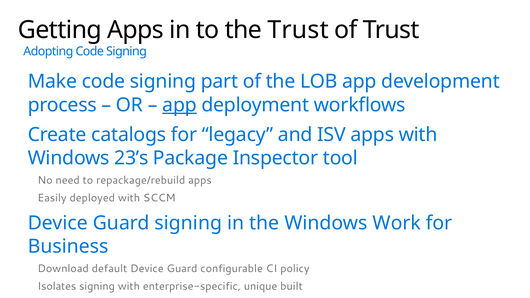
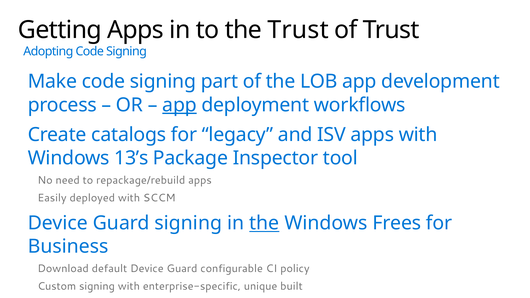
23’s: 23’s -> 13’s (131, 158)
the underline: none -> present (264, 223)
Work: Work -> Frees (397, 223)
Isolates: Isolates -> Custom (57, 286)
